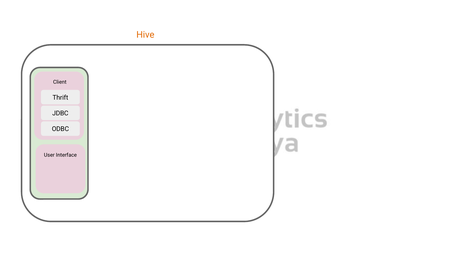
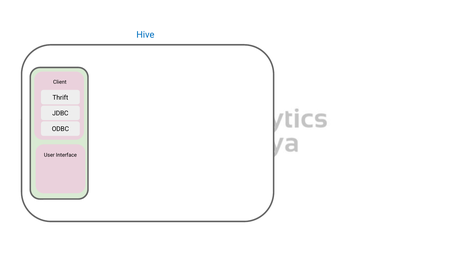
Hive colour: orange -> blue (145, 35)
